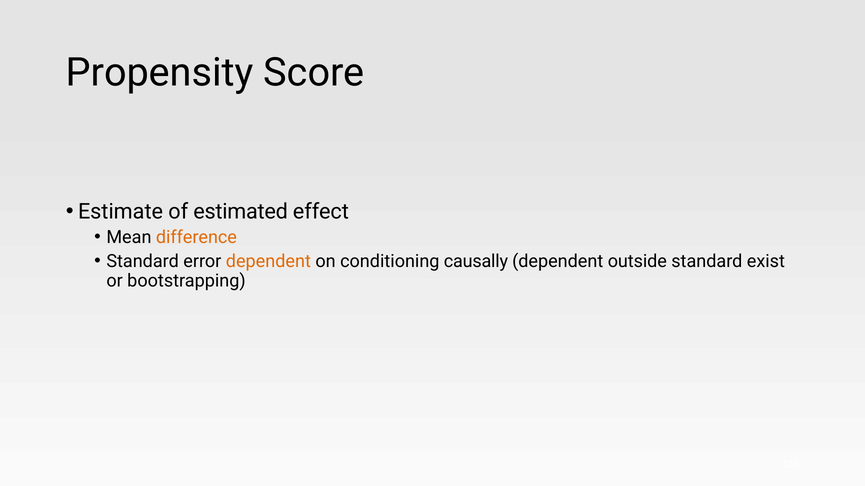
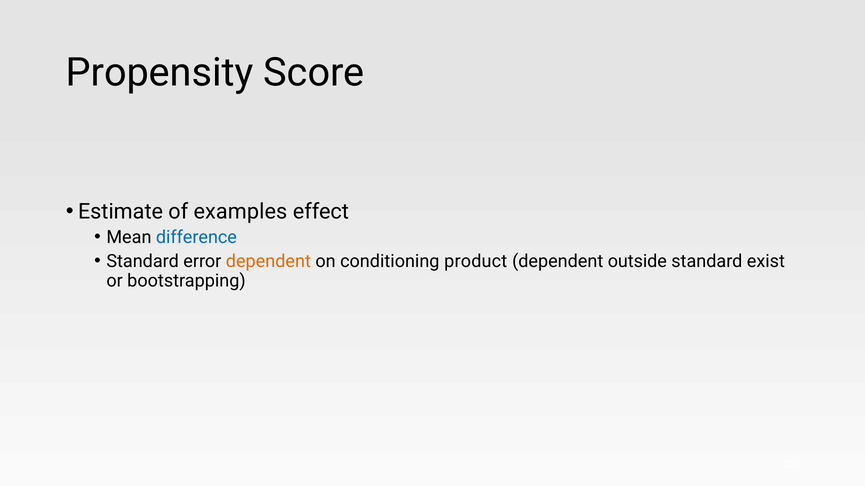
estimated: estimated -> examples (240, 212)
difference colour: orange -> blue (196, 238)
causally: causally -> product (476, 262)
